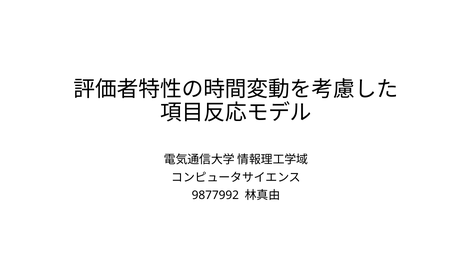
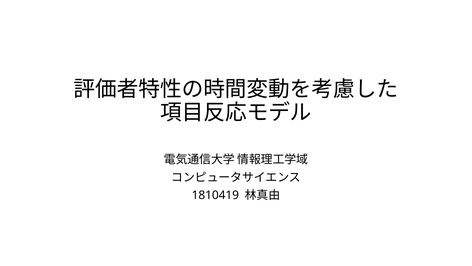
9877992: 9877992 -> 1810419 (215, 195)
